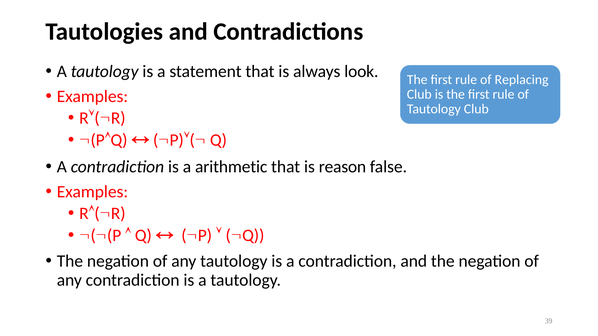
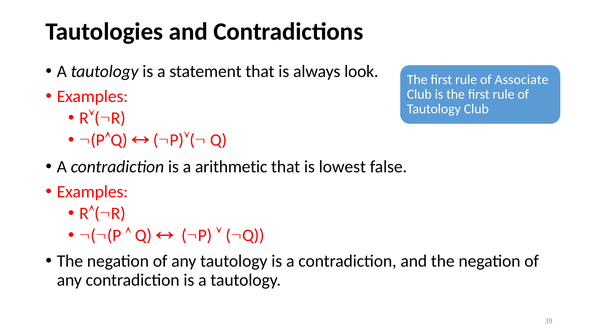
Replacing: Replacing -> Associate (522, 80)
reason: reason -> lowest (342, 167)
